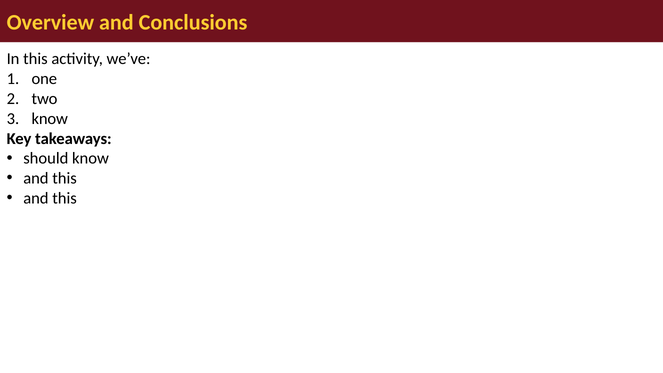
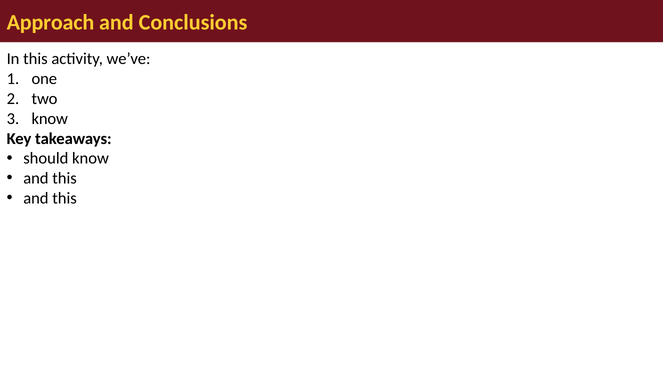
Overview: Overview -> Approach (50, 23)
